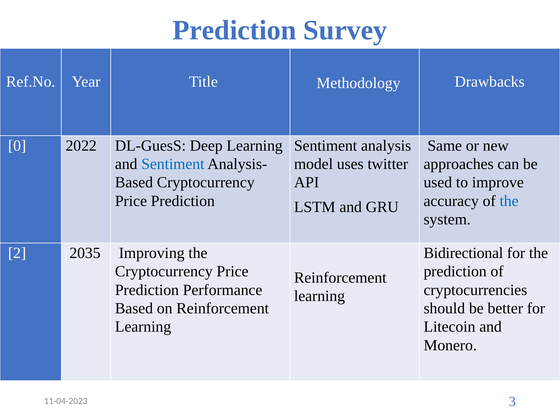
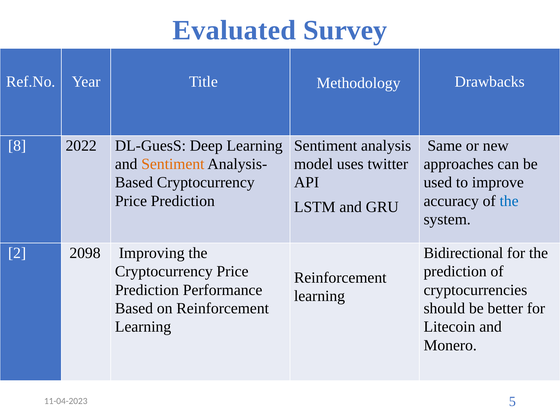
Prediction: Prediction -> Evaluated (234, 30)
0: 0 -> 8 (17, 146)
Sentiment colour: blue -> orange (173, 164)
2035: 2035 -> 2098 (85, 253)
3: 3 -> 5 (512, 401)
